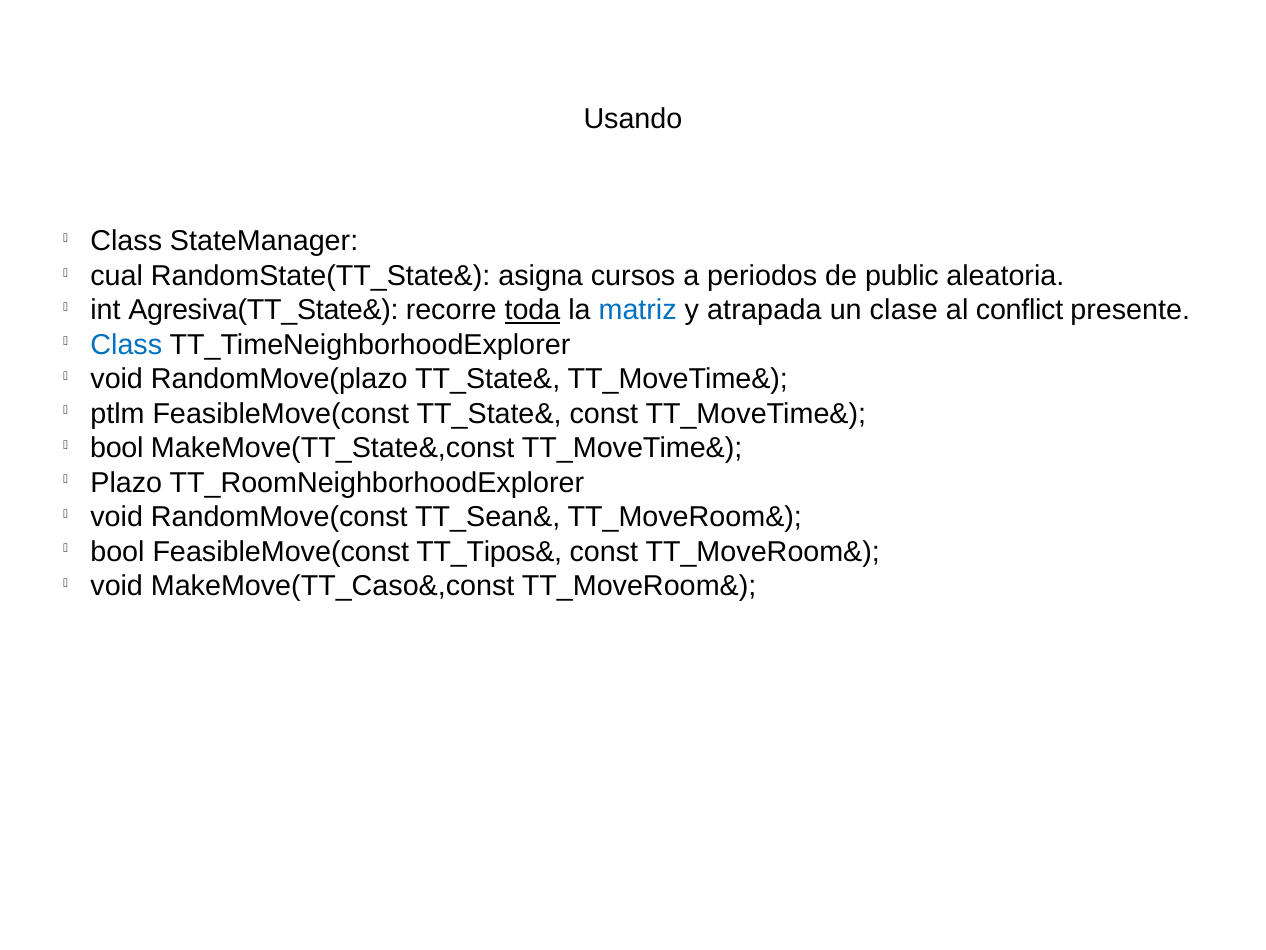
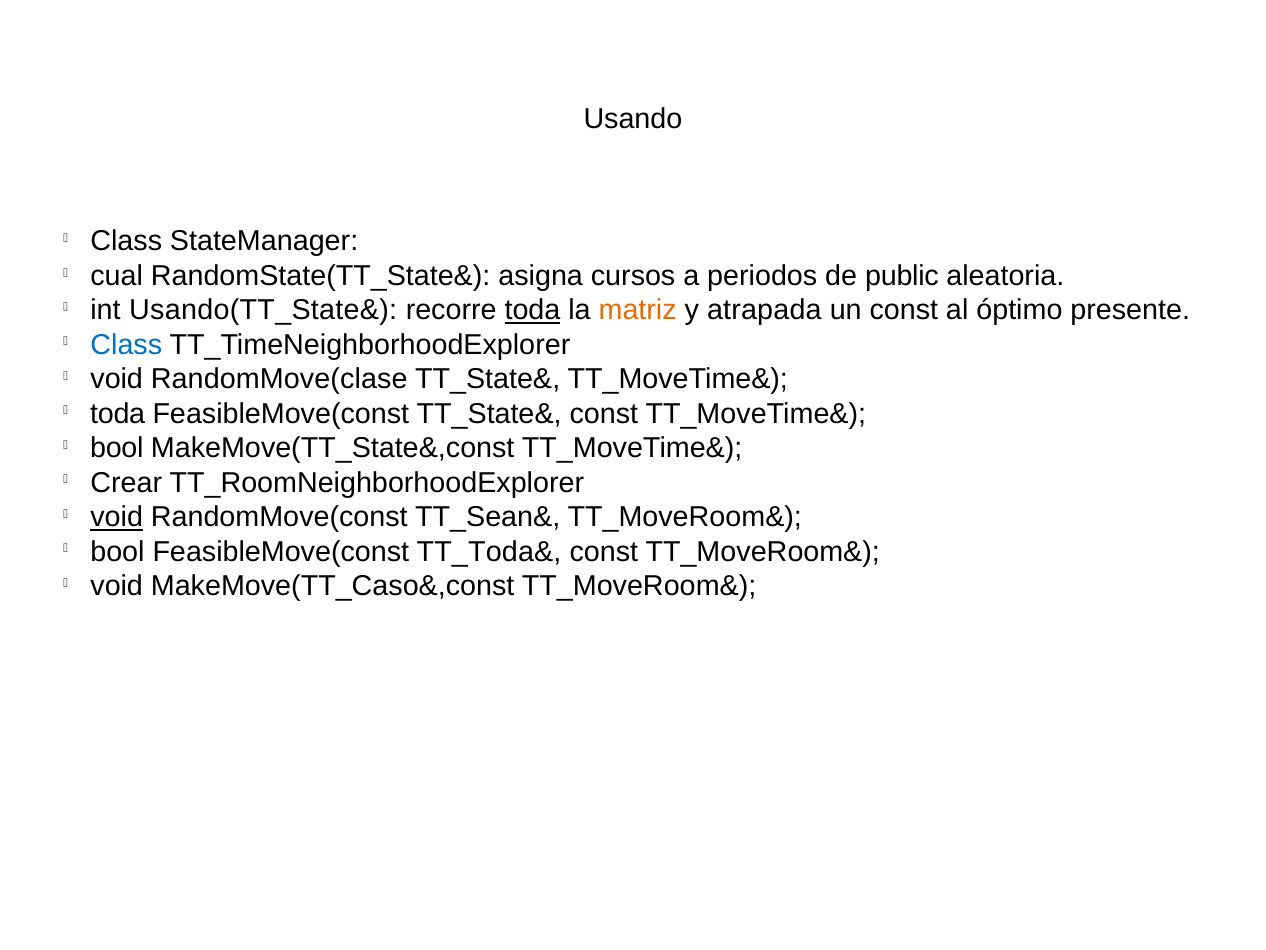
Agresiva(TT_State&: Agresiva(TT_State& -> Usando(TT_State& (263, 310)
matriz colour: blue -> orange (638, 310)
un clase: clase -> const (904, 310)
conflict: conflict -> óptimo (1019, 310)
RandomMove(plazo: RandomMove(plazo -> RandomMove(clase (279, 379)
ptlm: ptlm -> toda (118, 414)
Plazo: Plazo -> Crear (126, 483)
void underline: none -> present (117, 517)
TT_Tipos&: TT_Tipos& -> TT_Toda& (489, 551)
